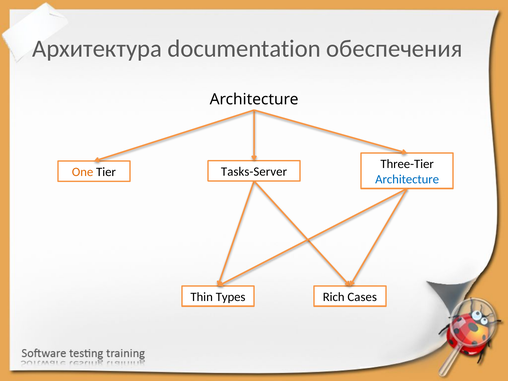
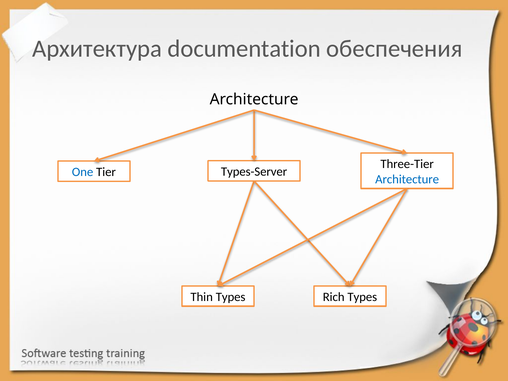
One colour: orange -> blue (83, 172)
Tasks-Server: Tasks-Server -> Types-Server (254, 172)
Rich Cases: Cases -> Types (362, 297)
